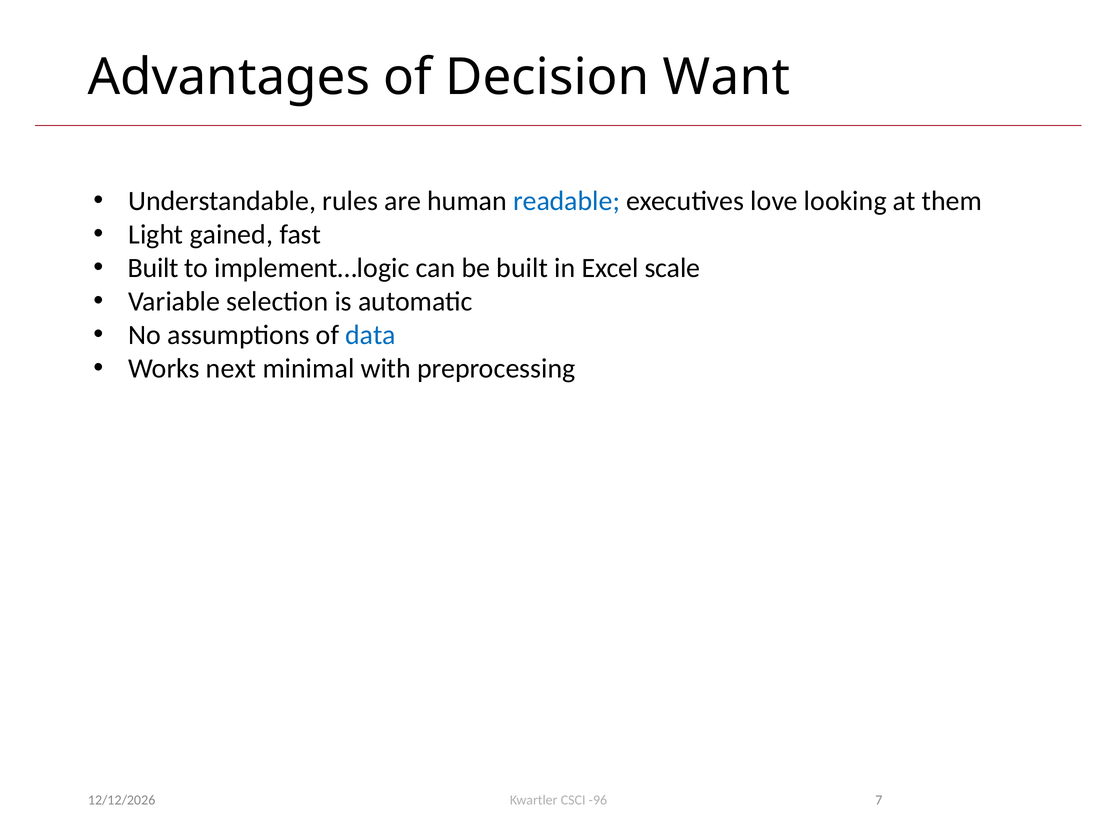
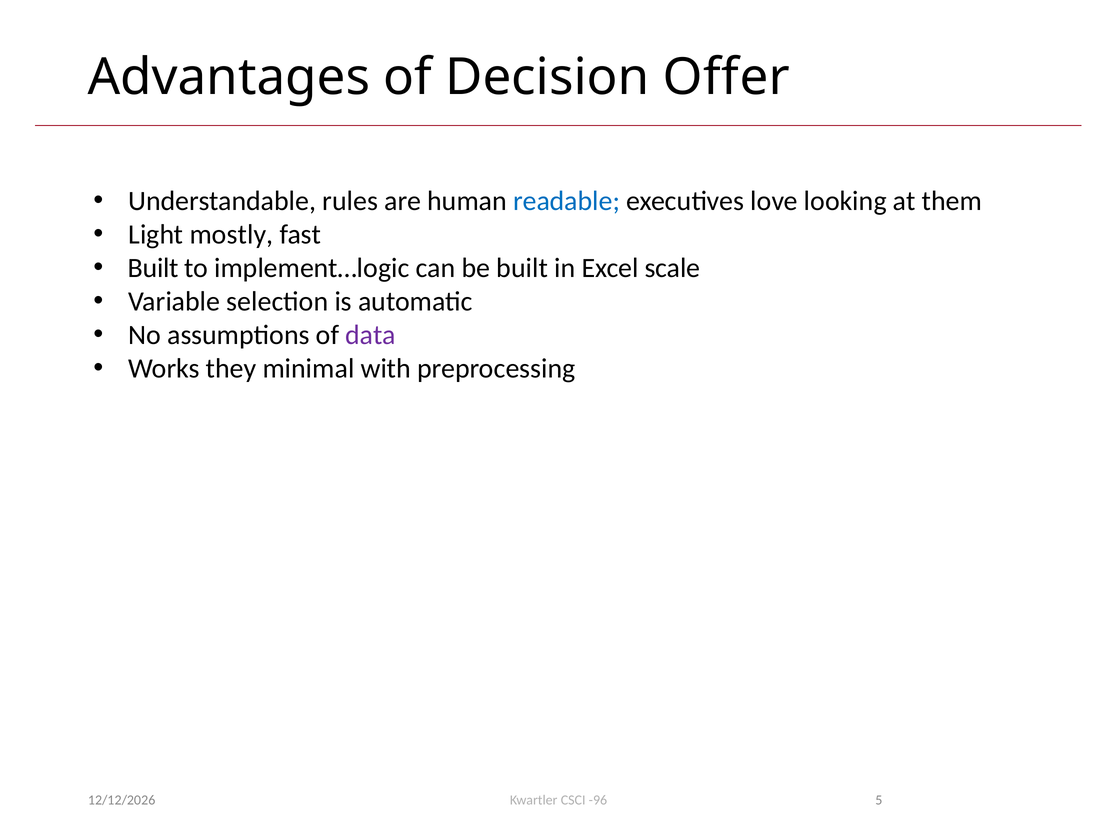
Want: Want -> Offer (726, 77)
gained: gained -> mostly (231, 235)
data colour: blue -> purple (371, 335)
next: next -> they (231, 369)
7: 7 -> 5 (879, 800)
